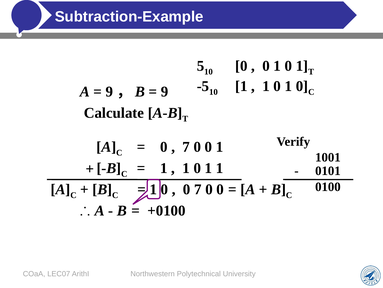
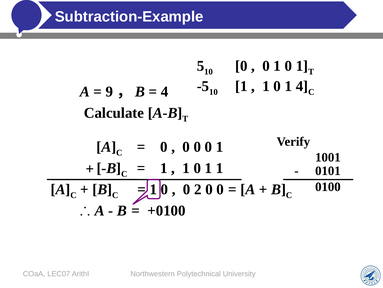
1 0 1 0: 0 -> 4 (302, 86)
9: 9 -> 4 (164, 92)
7: 7 -> 0 (186, 147)
0 7: 7 -> 2 (198, 189)
